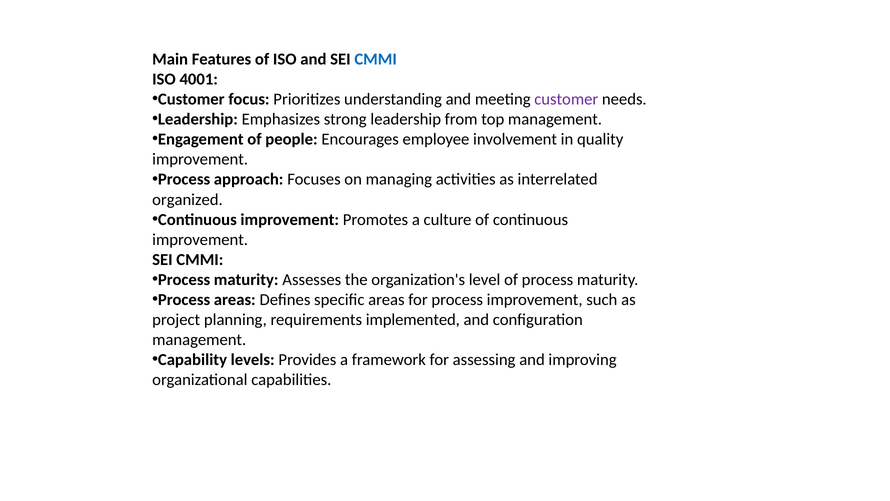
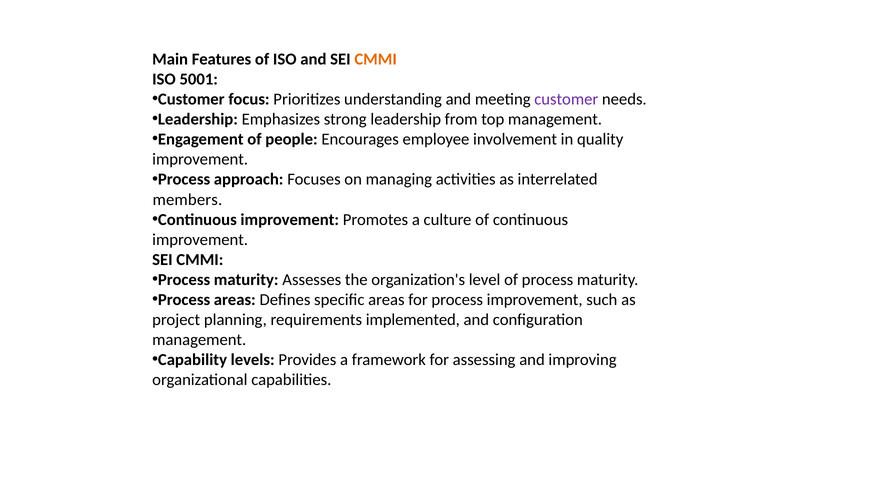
CMMI colour: blue -> orange (376, 59)
4001: 4001 -> 5001 (199, 79)
organized: organized -> members (187, 199)
